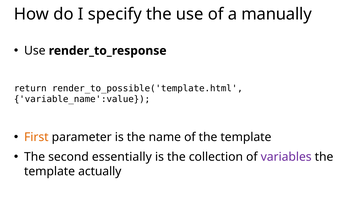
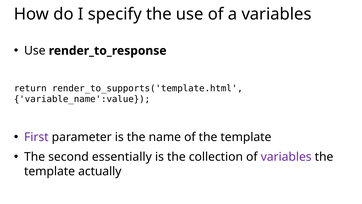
a manually: manually -> variables (276, 14)
render_to_possible('template.html: render_to_possible('template.html -> render_to_supports('template.html (147, 88)
First colour: orange -> purple (36, 137)
